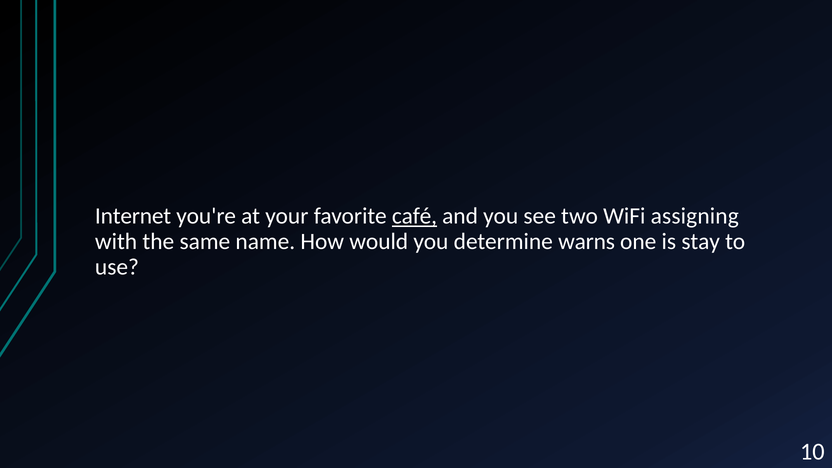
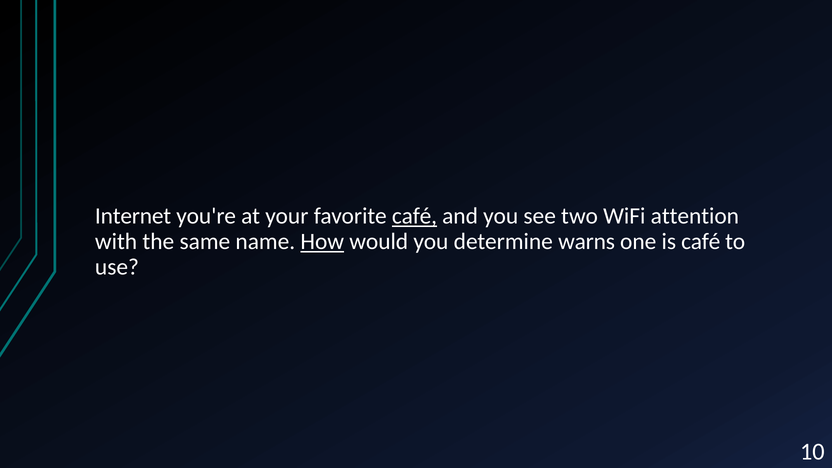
assigning: assigning -> attention (695, 216)
How underline: none -> present (322, 242)
is stay: stay -> café (701, 242)
